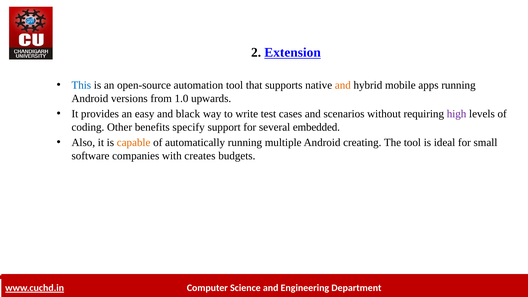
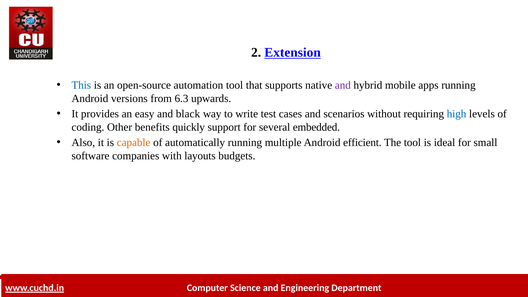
and colour: orange -> purple (343, 85)
1.0: 1.0 -> 6.3 (182, 98)
high colour: purple -> blue (457, 114)
specify: specify -> quickly (189, 127)
creating: creating -> efficient (362, 143)
creates: creates -> layouts (200, 156)
